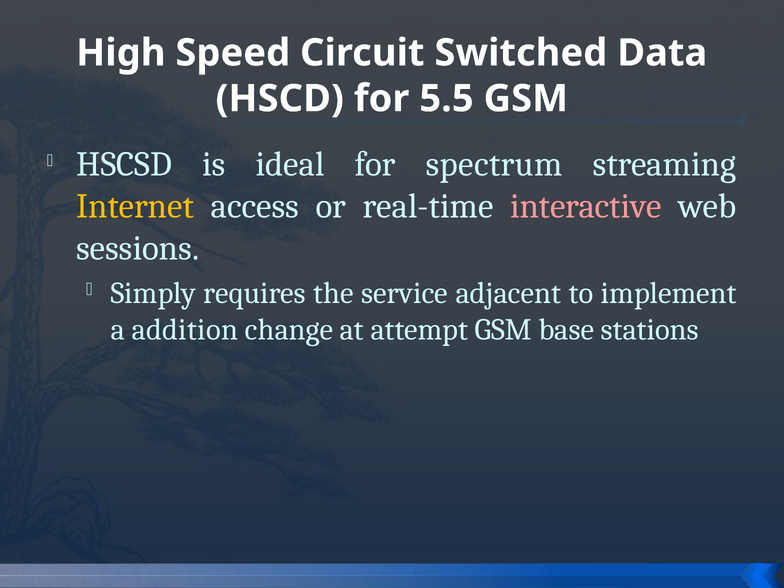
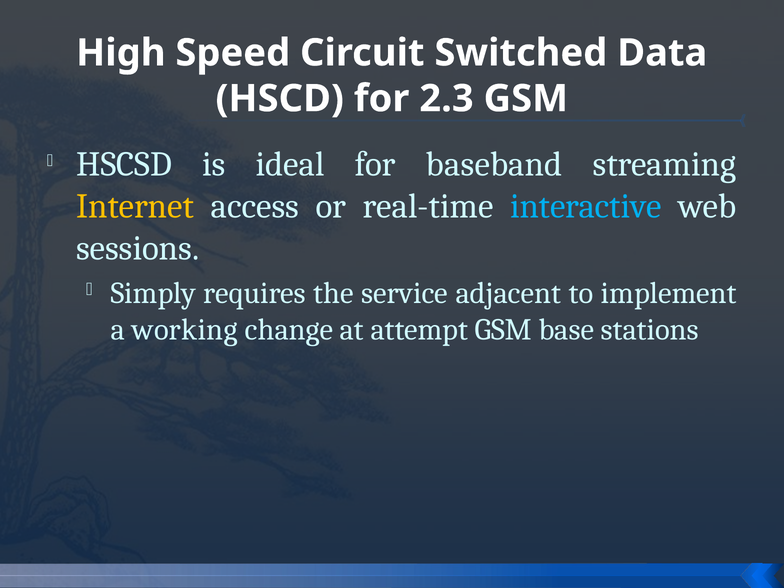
5.5: 5.5 -> 2.3 (446, 99)
spectrum: spectrum -> baseband (494, 164)
interactive colour: pink -> light blue (586, 206)
addition: addition -> working (185, 330)
